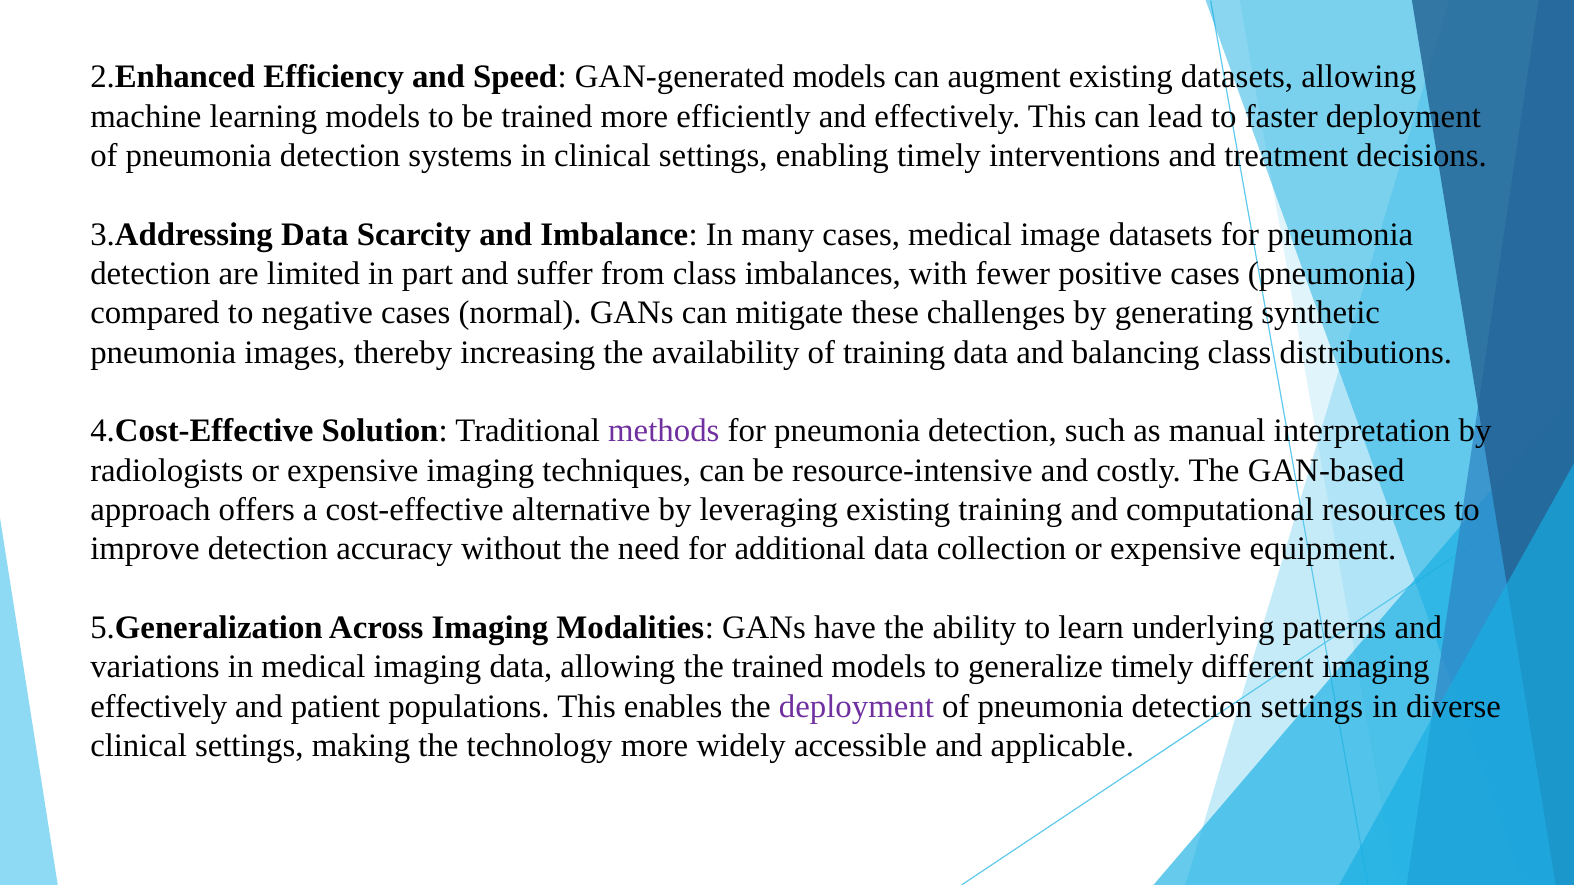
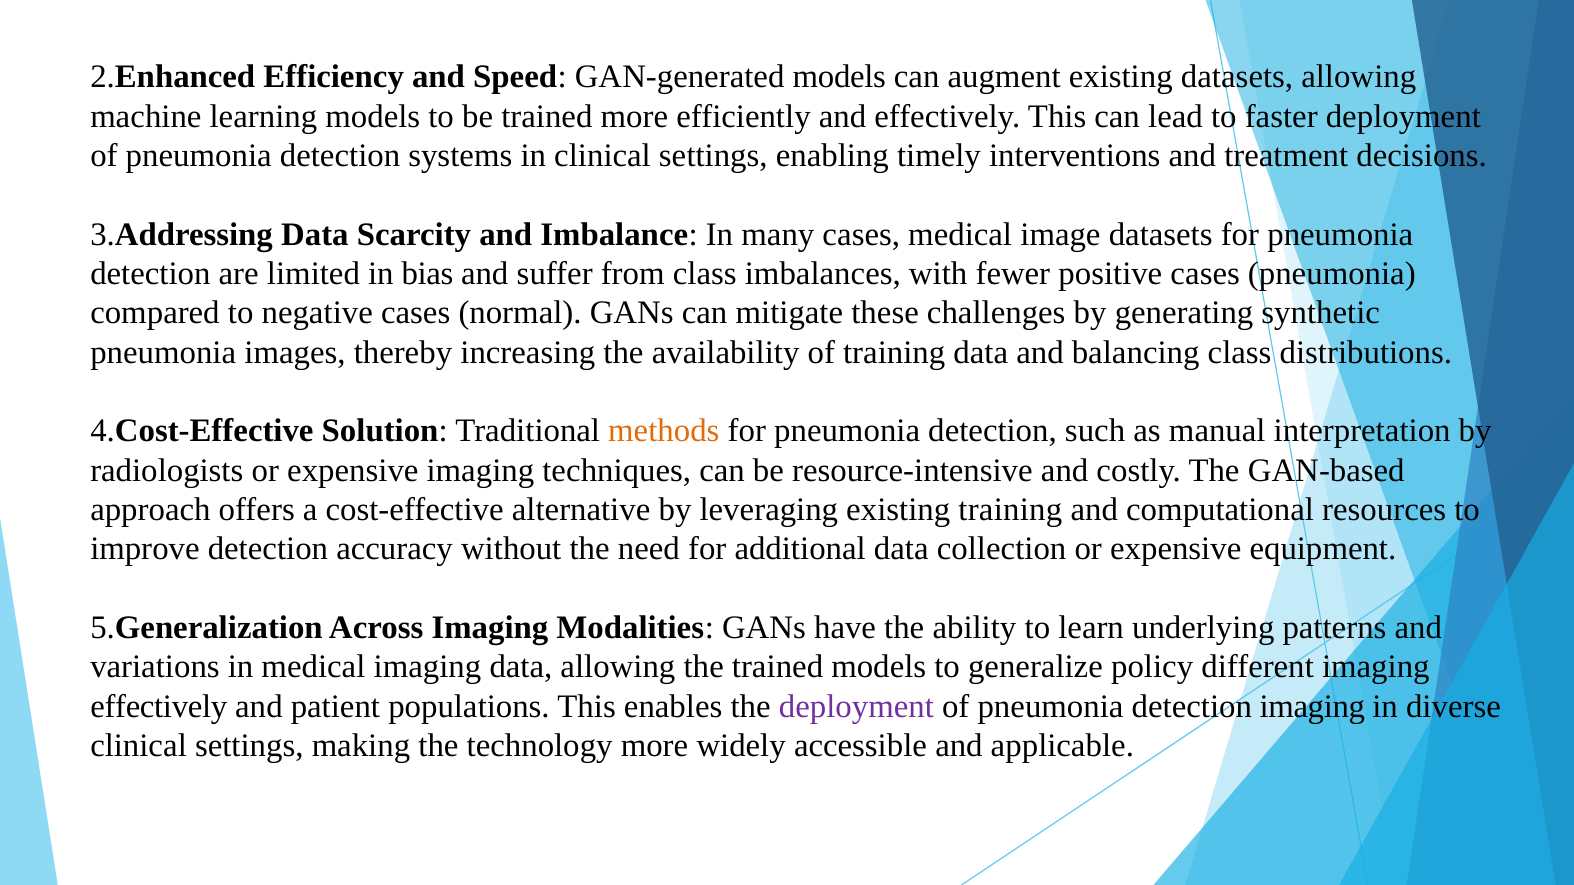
part: part -> bias (428, 274)
methods colour: purple -> orange (664, 431)
generalize timely: timely -> policy (1152, 667)
detection settings: settings -> imaging (1312, 707)
